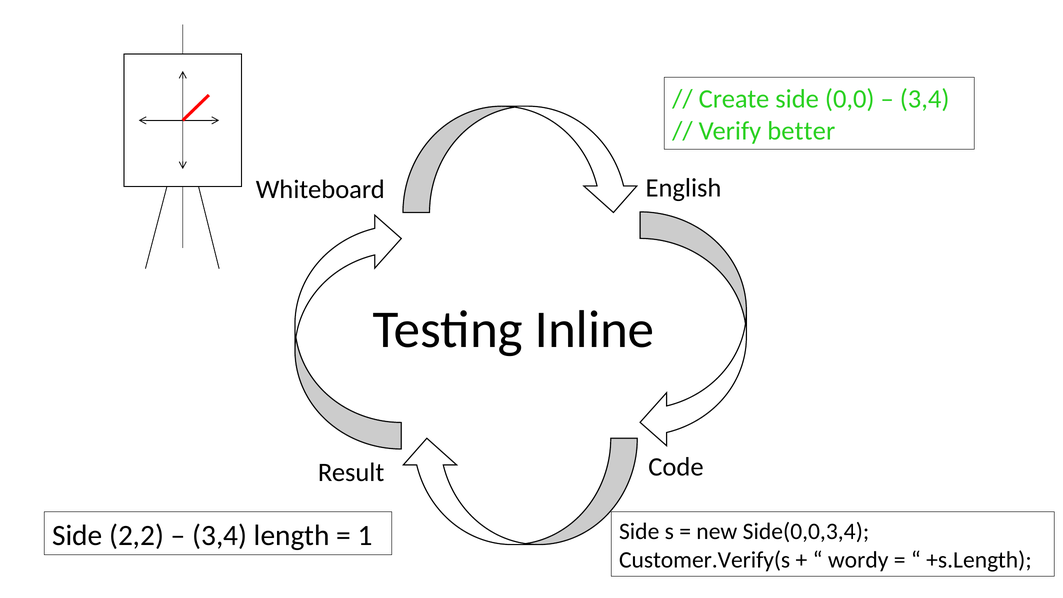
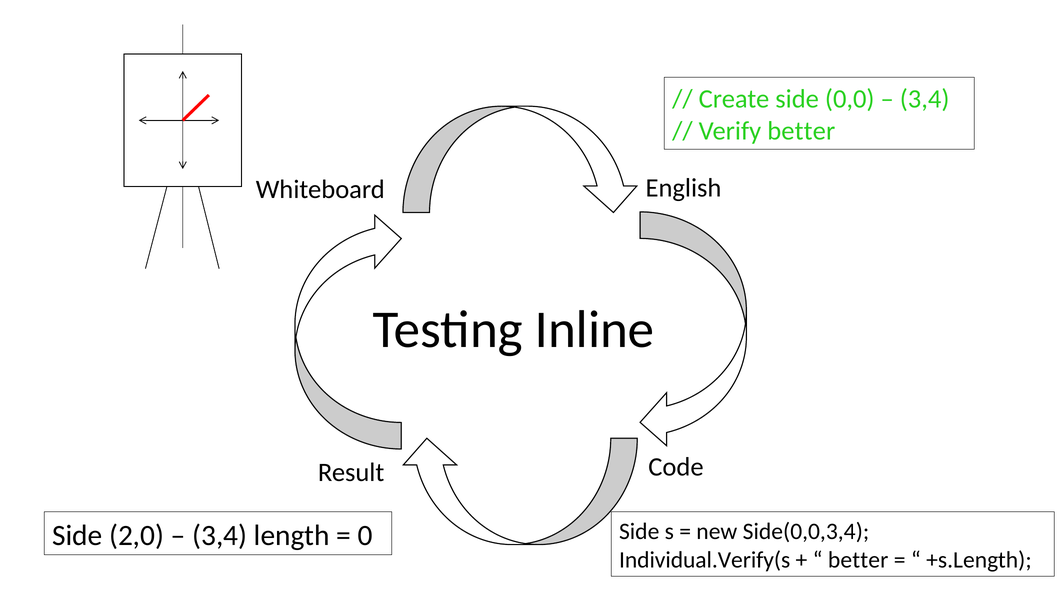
2,2: 2,2 -> 2,0 (137, 535)
1: 1 -> 0 (365, 535)
Customer.Verify(s: Customer.Verify(s -> Individual.Verify(s (705, 560)
wordy: wordy -> better (858, 560)
